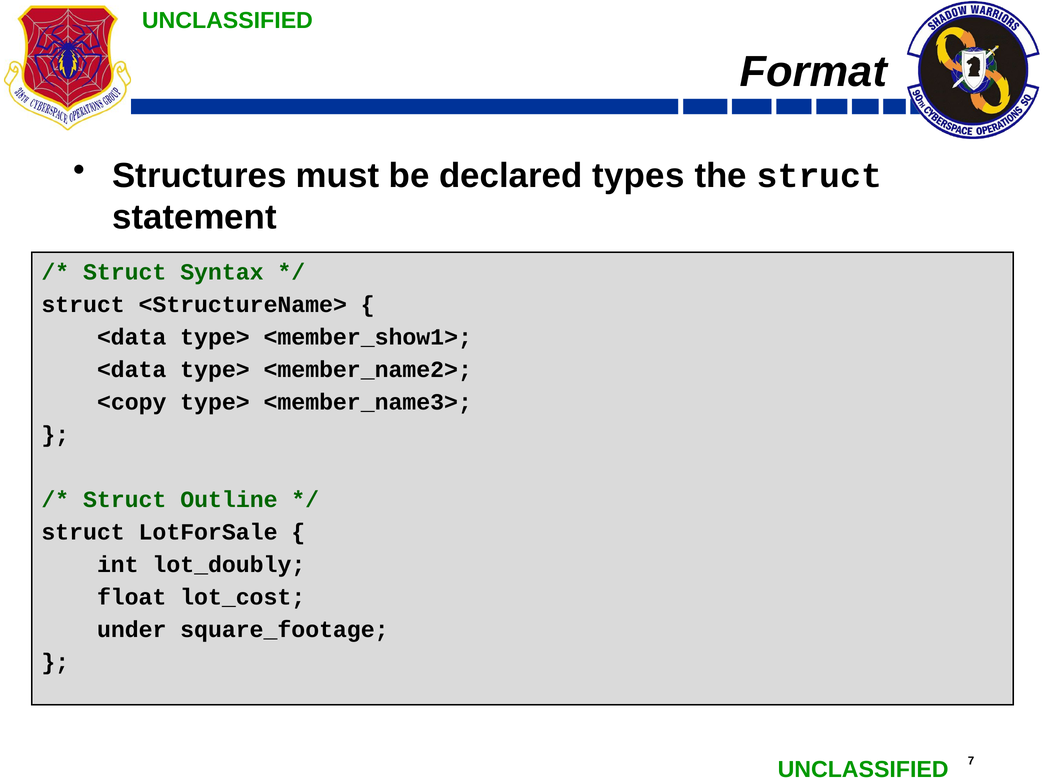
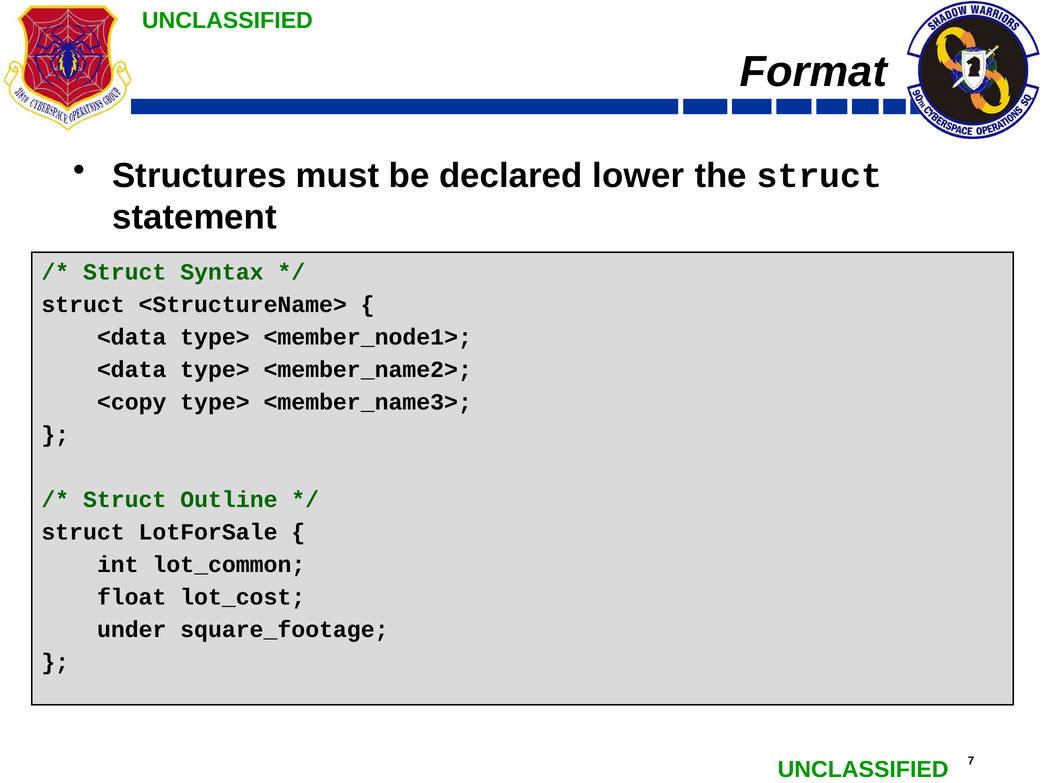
types: types -> lower (638, 176)
<member_show1>: <member_show1> -> <member_node1> (368, 338)
lot_doubly: lot_doubly -> lot_common (229, 565)
